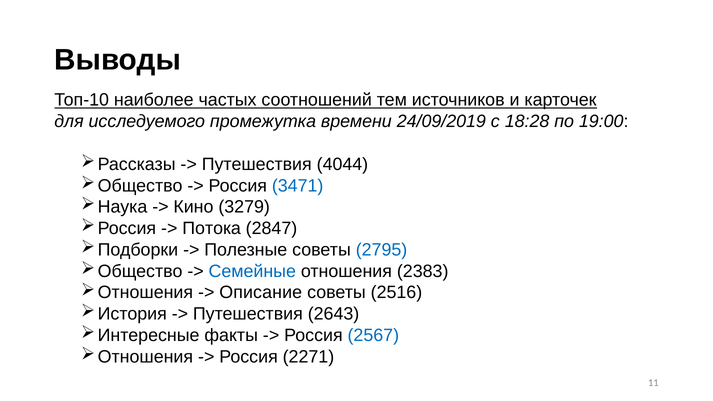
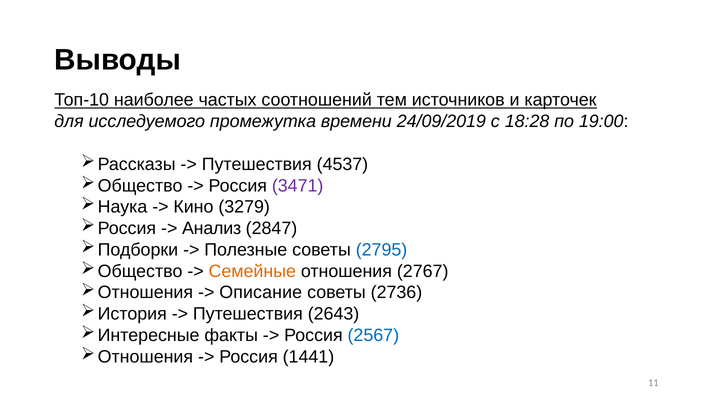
4044: 4044 -> 4537 (342, 164)
3471 colour: blue -> purple (298, 186)
Потока: Потока -> Анализ (212, 228)
Семейные colour: blue -> orange (252, 271)
2383: 2383 -> 2767 (423, 271)
2516: 2516 -> 2736 (396, 293)
2271: 2271 -> 1441 (308, 357)
